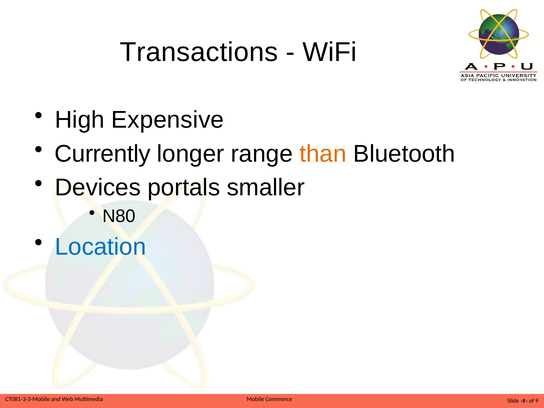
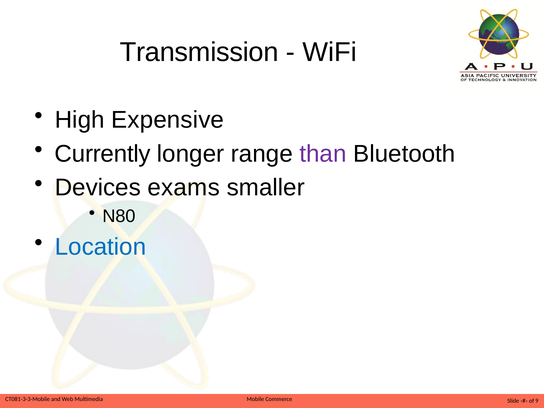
Transactions: Transactions -> Transmission (199, 52)
than colour: orange -> purple (323, 154)
portals: portals -> exams (184, 188)
